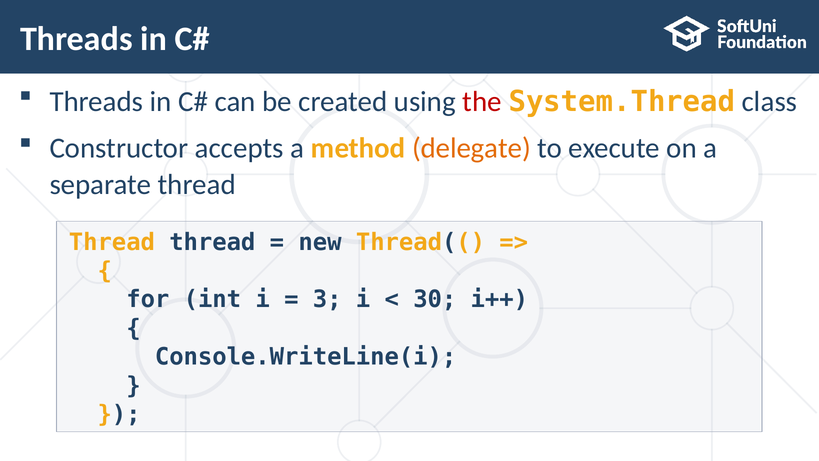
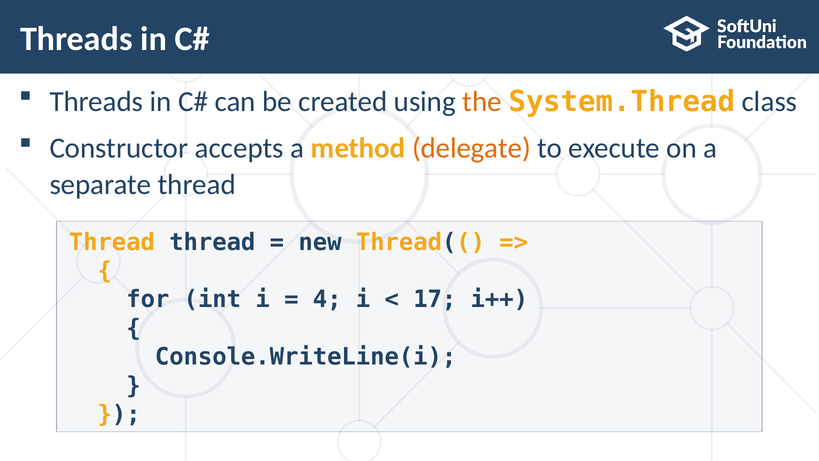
the colour: red -> orange (482, 102)
3: 3 -> 4 (327, 299)
30: 30 -> 17 (435, 299)
